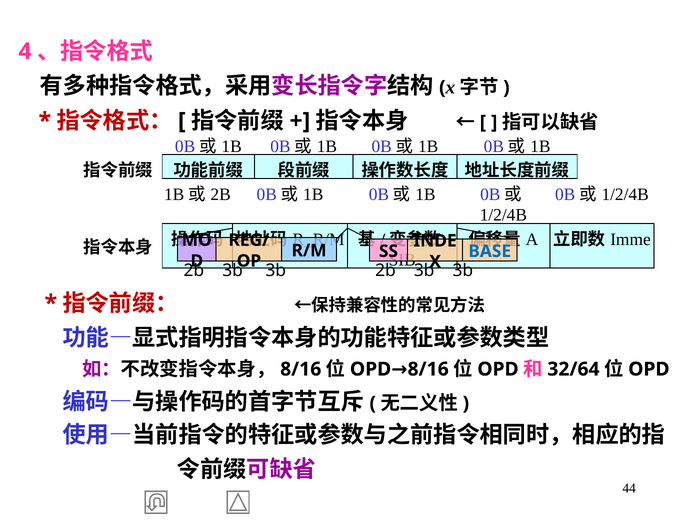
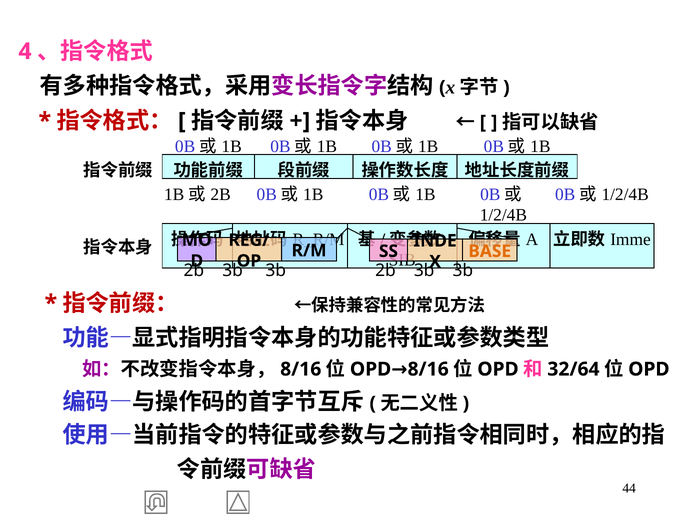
BASE colour: blue -> orange (490, 251)
